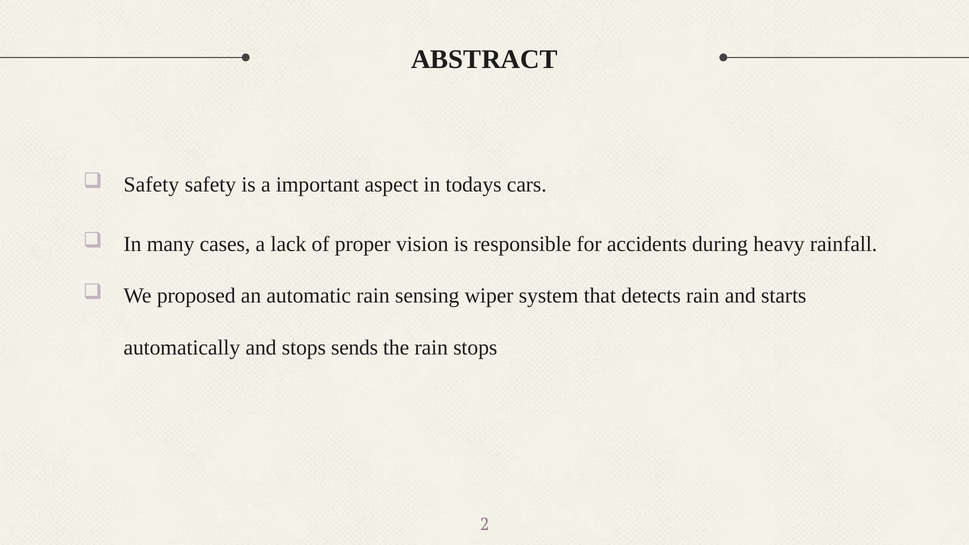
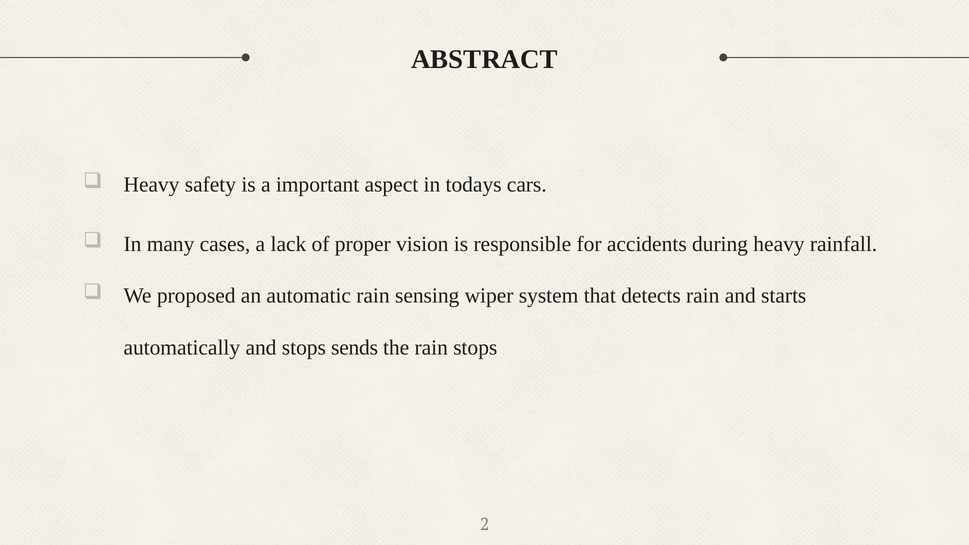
Safety: Safety -> Heavy (151, 184)
